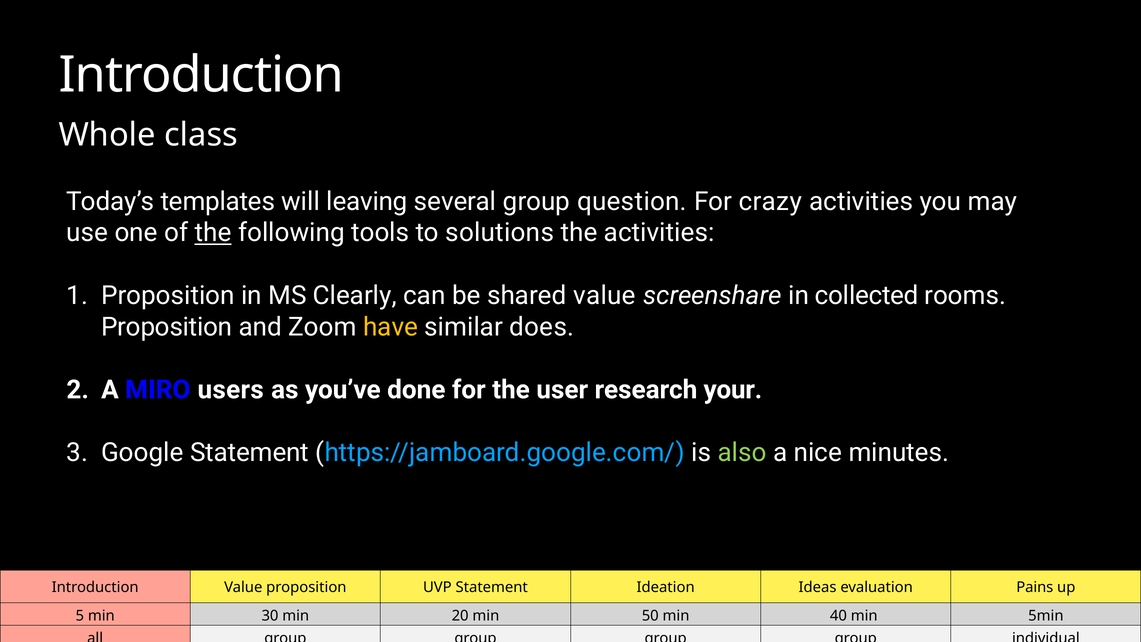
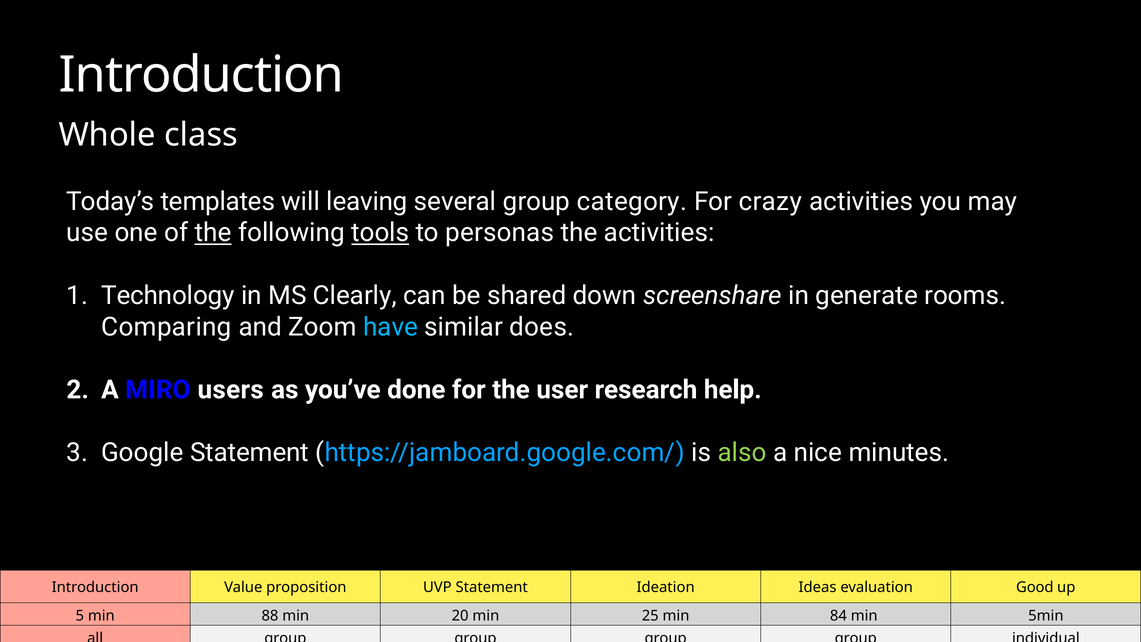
question: question -> category (632, 201)
tools underline: none -> present (380, 233)
solutions: solutions -> personas (500, 233)
Proposition: Proposition -> Technology (168, 295)
shared value: value -> down (605, 295)
collected: collected -> generate (867, 295)
Proposition: Proposition -> Comparing (166, 327)
have colour: yellow -> light blue (391, 327)
your: your -> help (733, 390)
Pains: Pains -> Good (1035, 587)
30: 30 -> 88 (270, 616)
50: 50 -> 25 (650, 616)
40: 40 -> 84 (838, 616)
